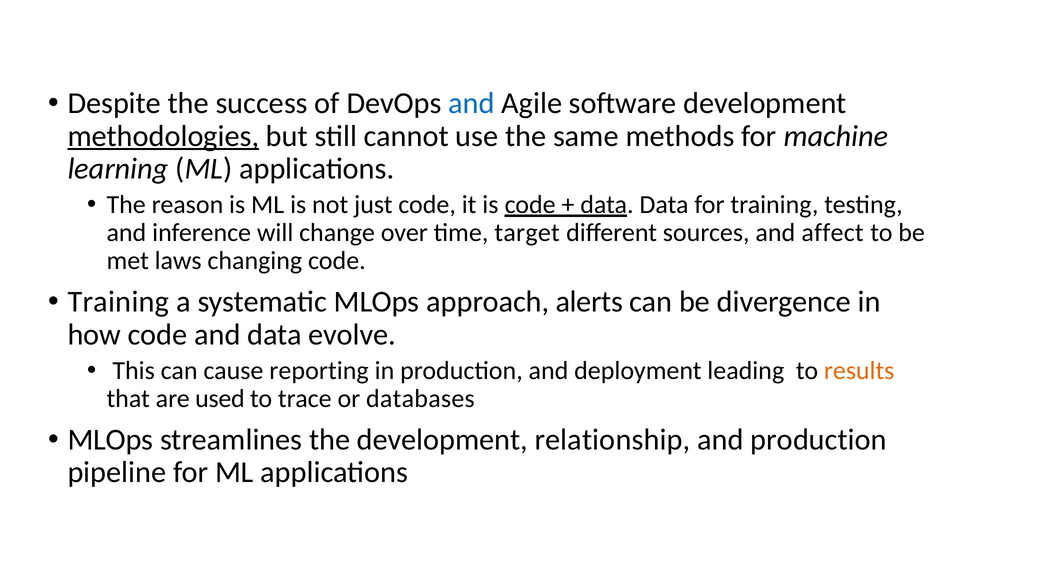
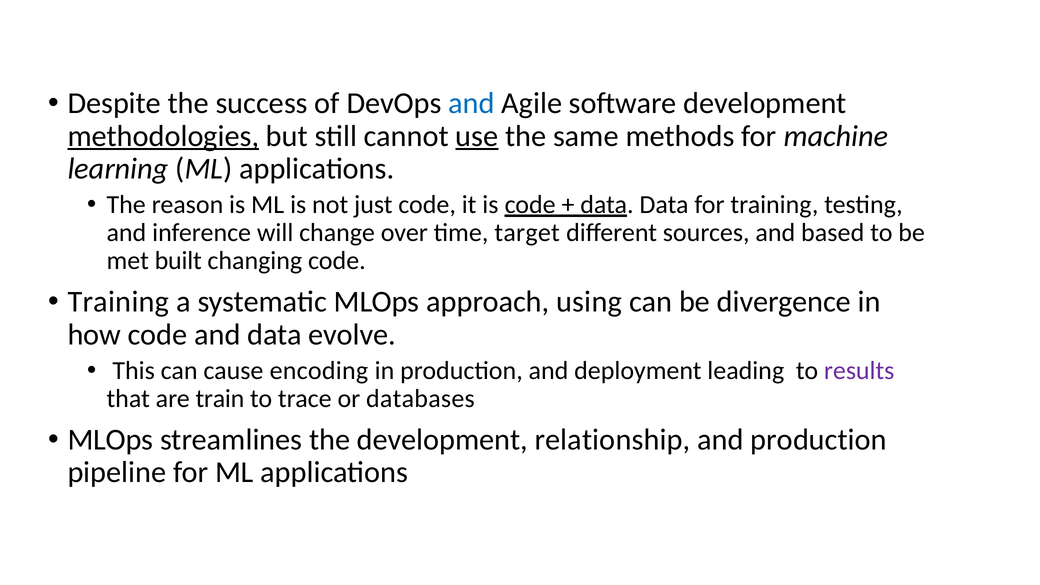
use underline: none -> present (477, 136)
affect: affect -> based (833, 233)
laws: laws -> built (178, 261)
alerts: alerts -> using (589, 302)
reporting: reporting -> encoding (319, 370)
results colour: orange -> purple (859, 370)
used: used -> train (220, 399)
